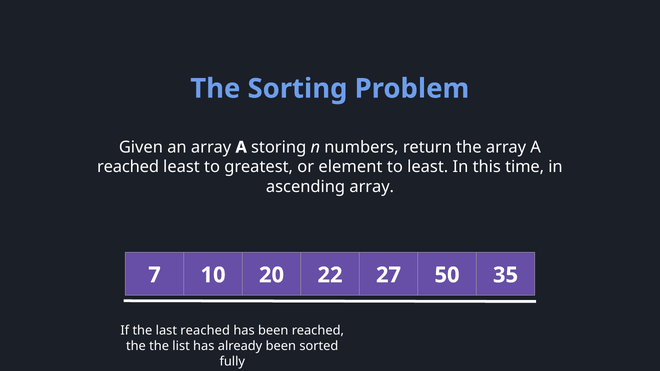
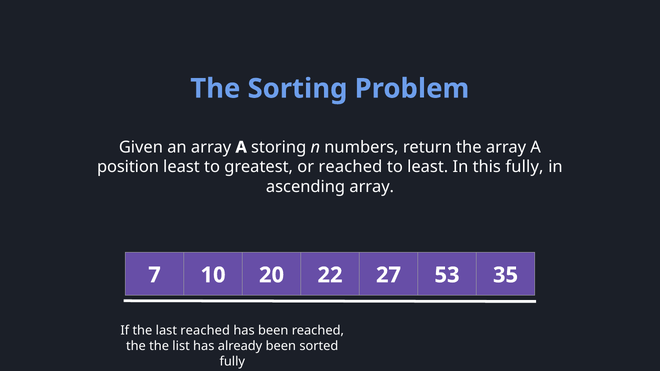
reached: reached -> position (128, 167)
or element: element -> reached (350, 167)
this time: time -> fully (525, 167)
50: 50 -> 53 (447, 275)
